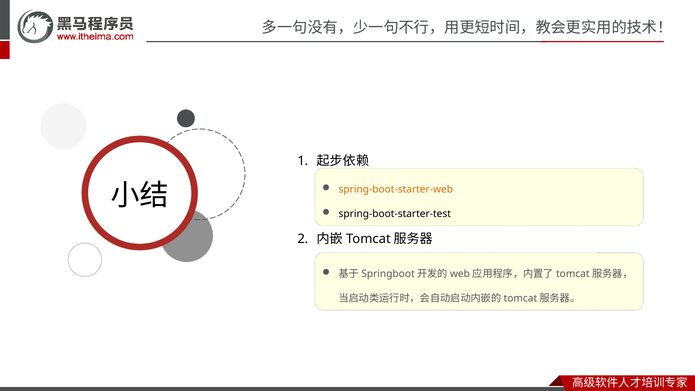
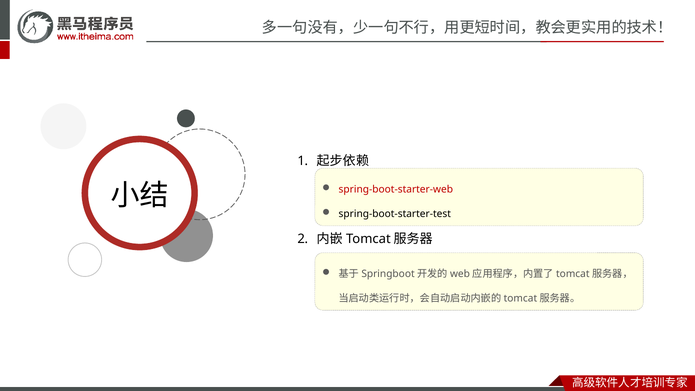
spring-boot-starter-web colour: orange -> red (396, 189)
